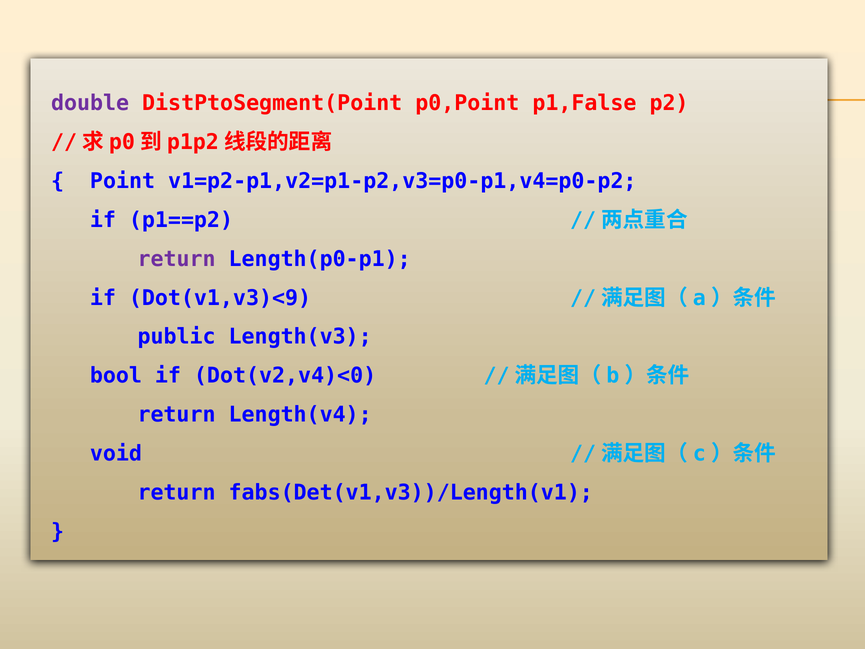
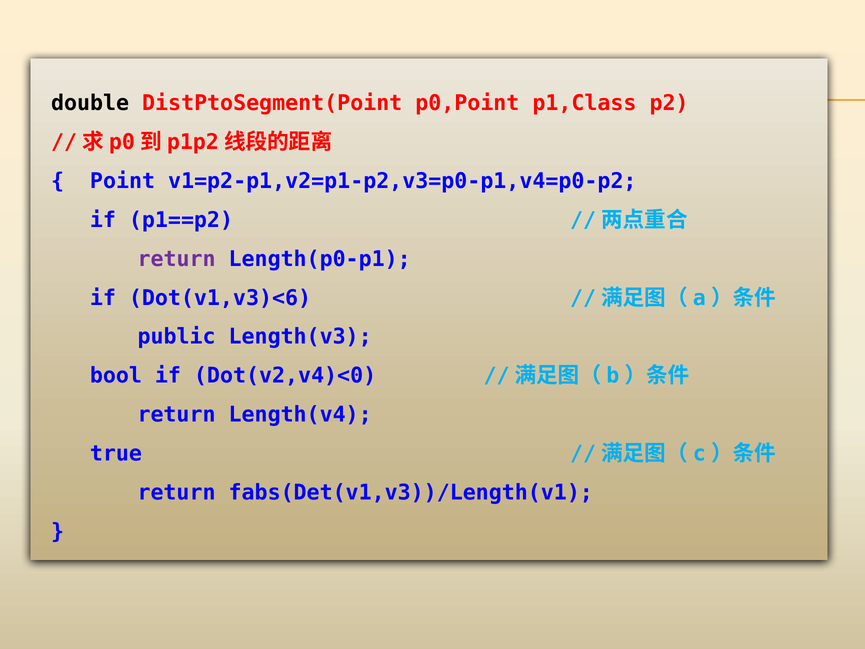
double colour: purple -> black (90, 103)
p1,False: p1,False -> p1,Class (584, 103)
Dot(v1,v3)<9: Dot(v1,v3)<9 -> Dot(v1,v3)<6 (220, 298)
void: void -> true (116, 453)
